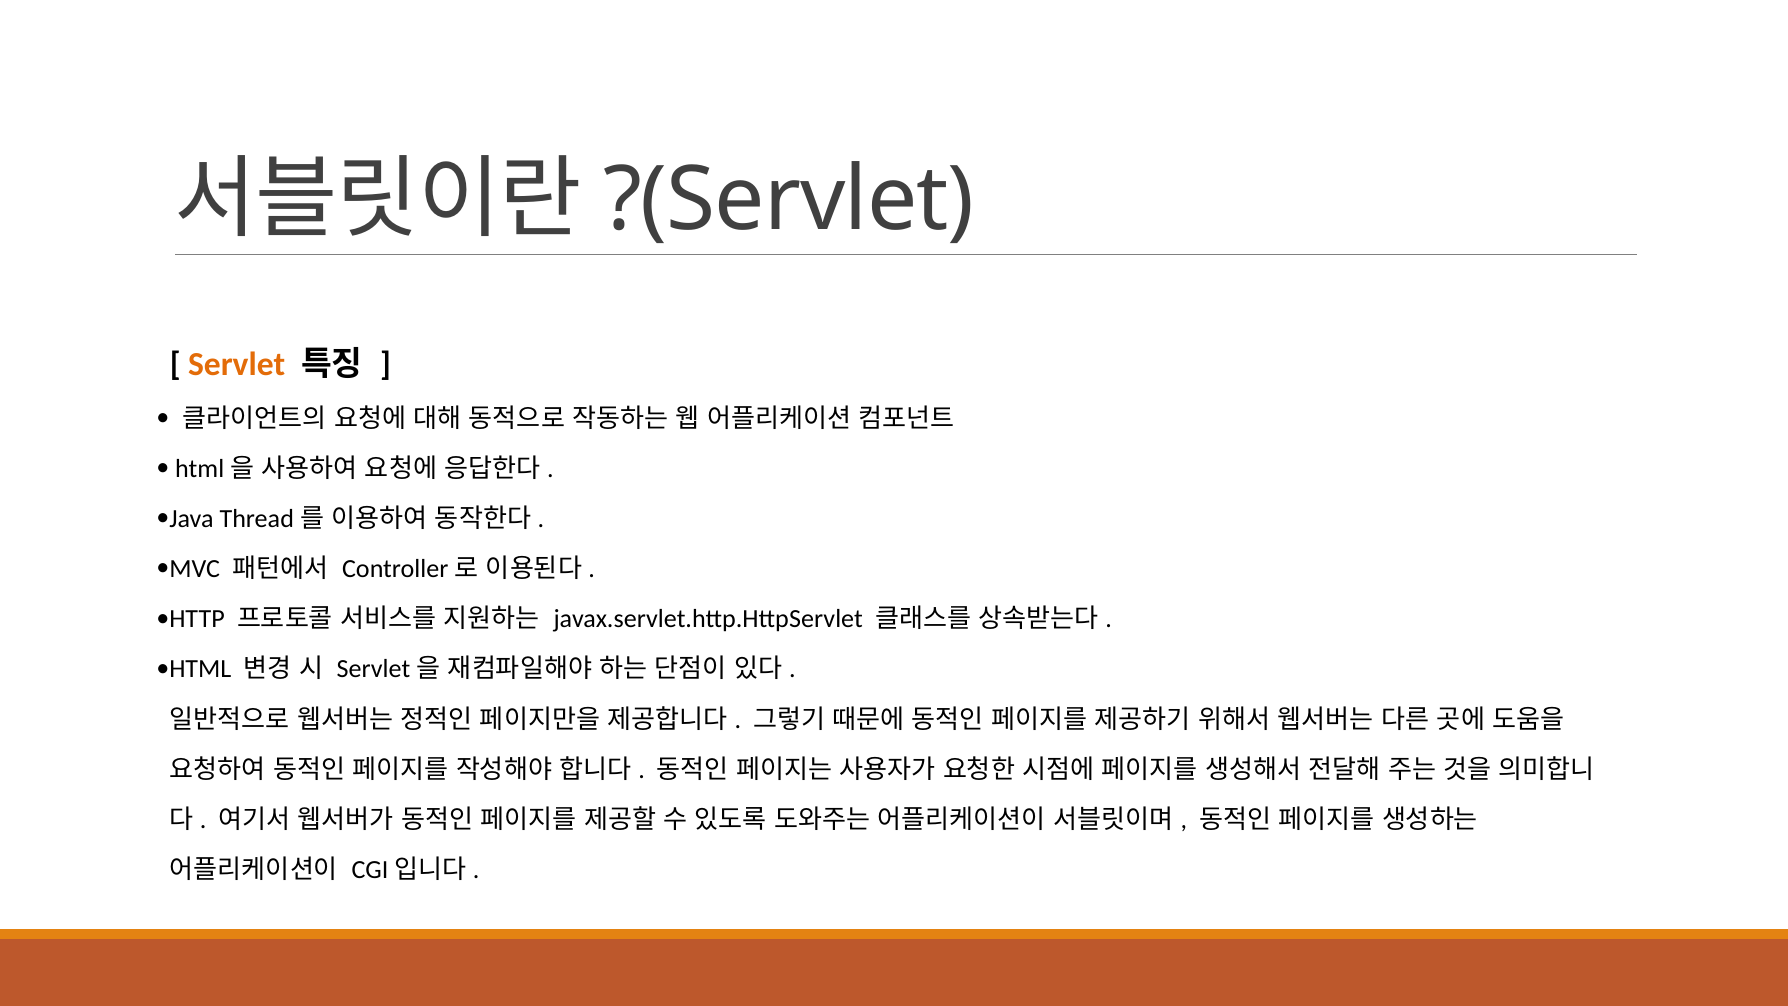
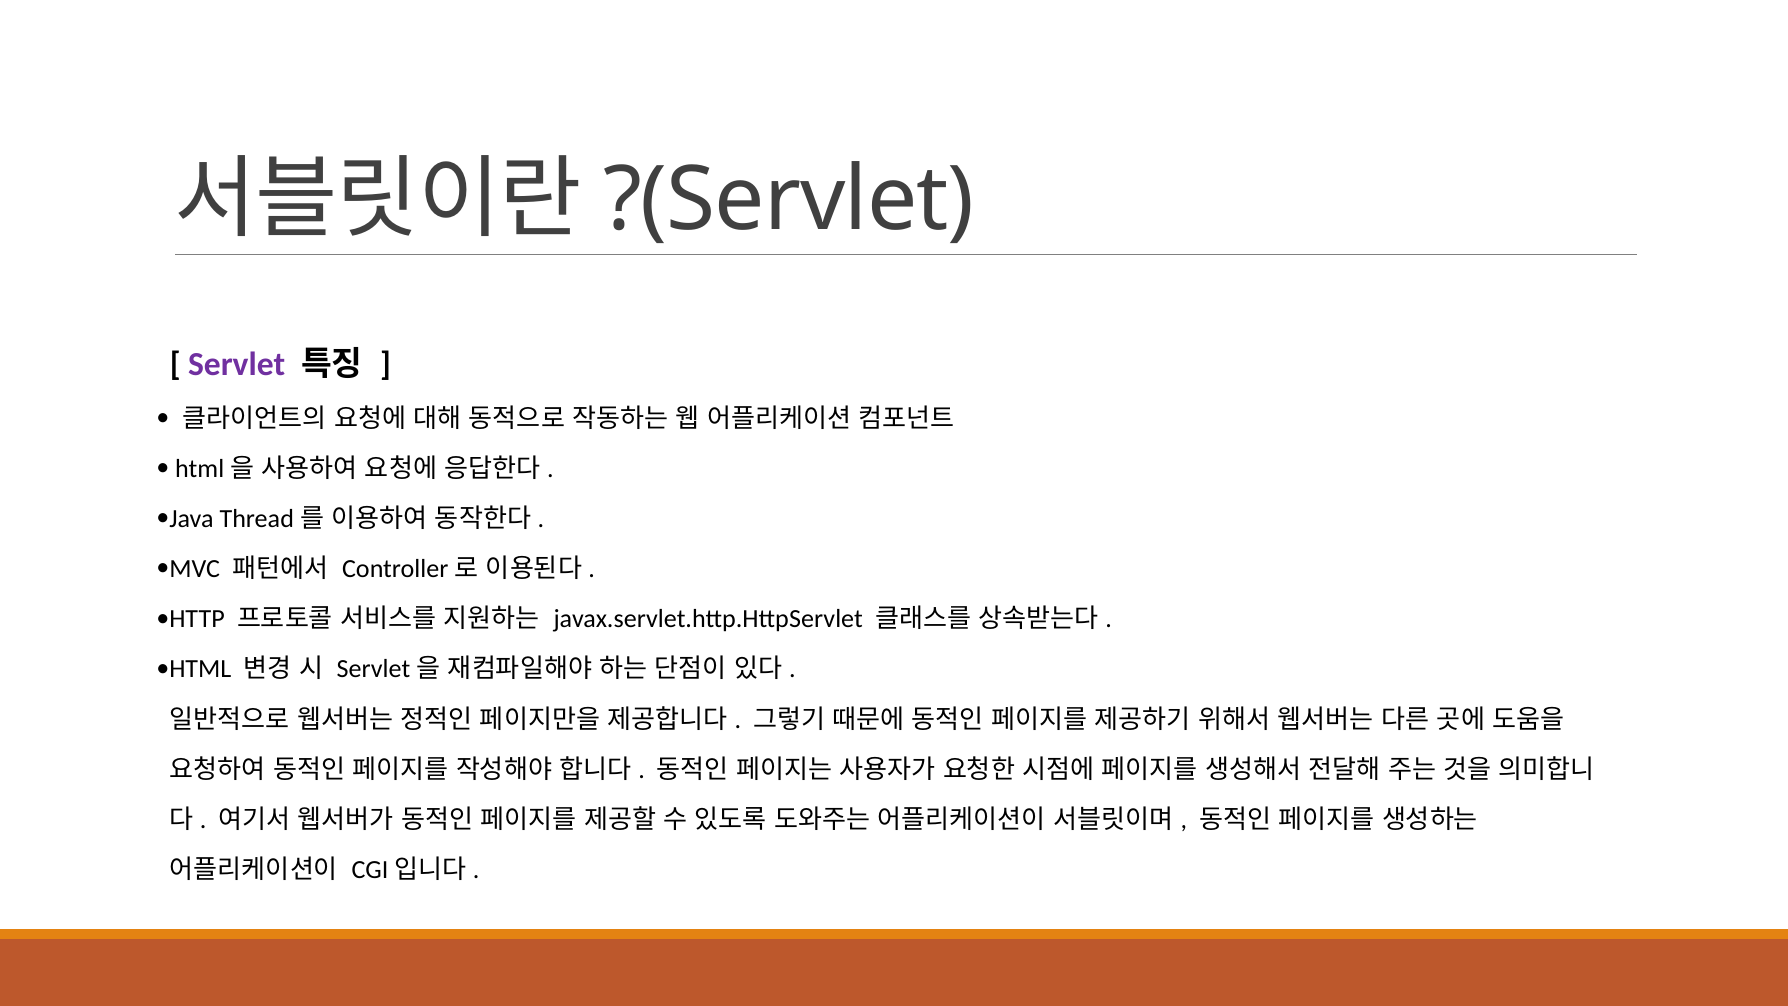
Servlet colour: orange -> purple (237, 364)
